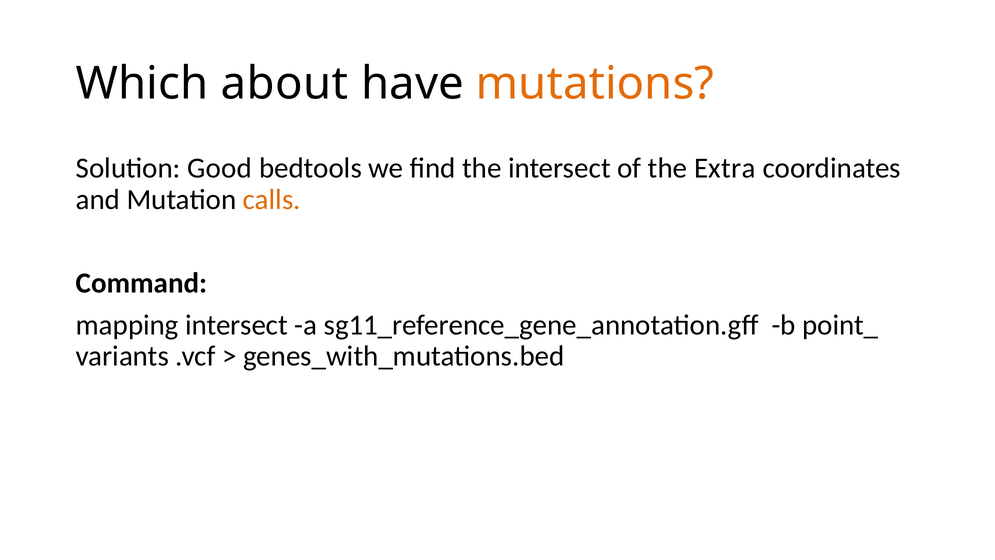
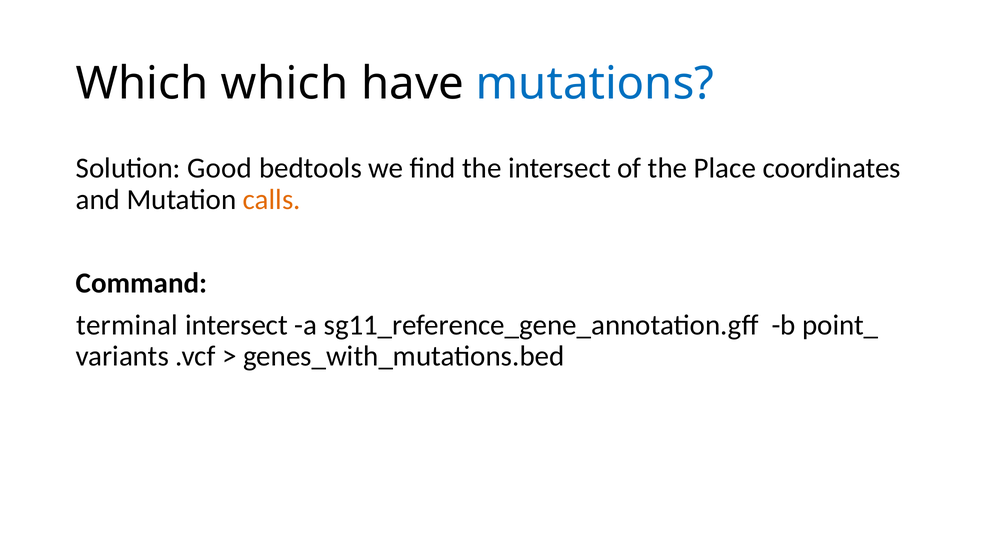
Which about: about -> which (285, 84)
mutations colour: orange -> blue (595, 84)
Extra: Extra -> Place (725, 168)
mapping: mapping -> terminal (127, 325)
